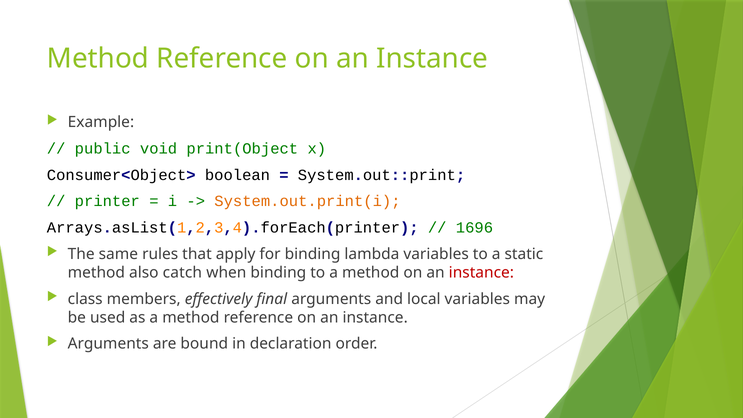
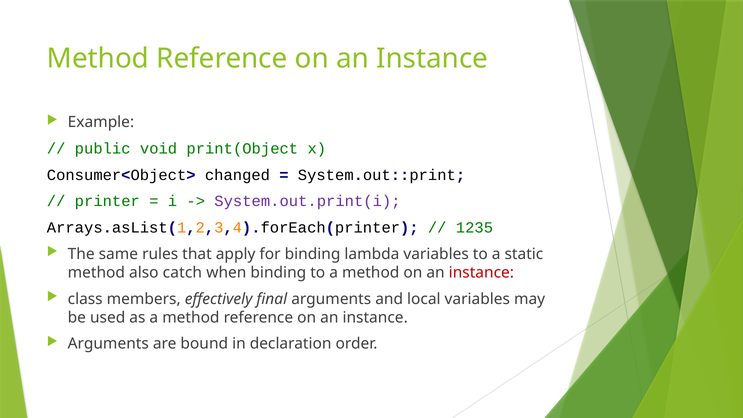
boolean: boolean -> changed (237, 175)
System.out.print(i colour: orange -> purple (307, 201)
1696: 1696 -> 1235 (474, 228)
